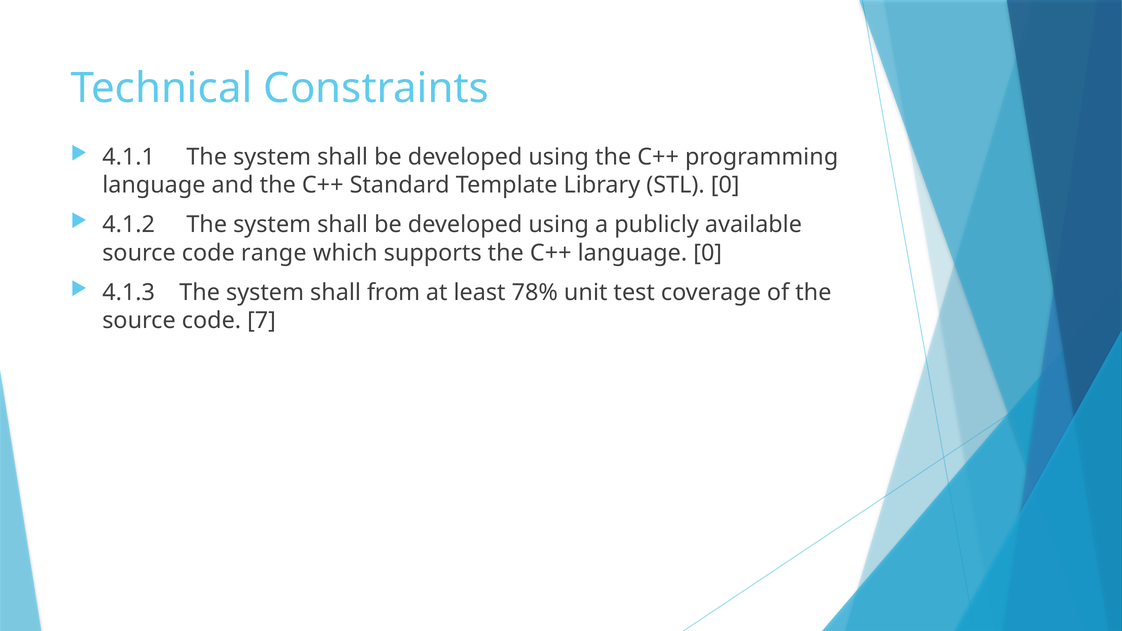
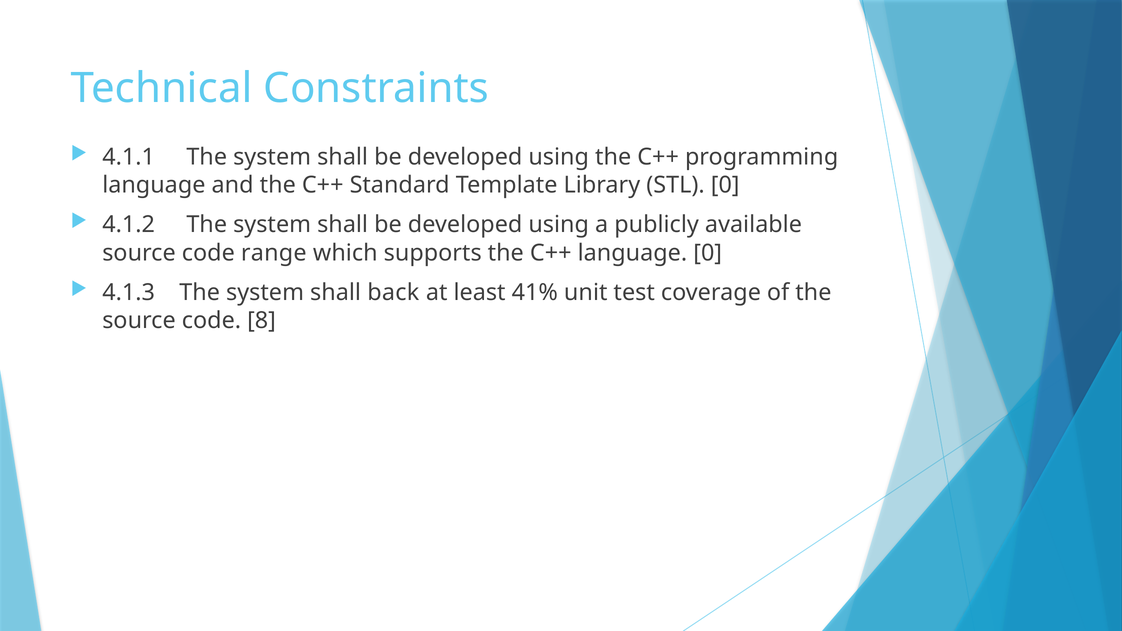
from: from -> back (393, 293)
78%: 78% -> 41% (535, 293)
7: 7 -> 8 (262, 321)
